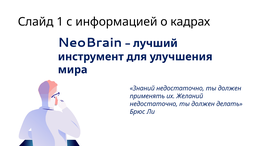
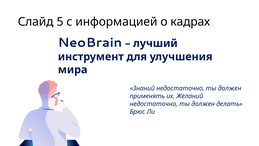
1: 1 -> 5 (60, 22)
